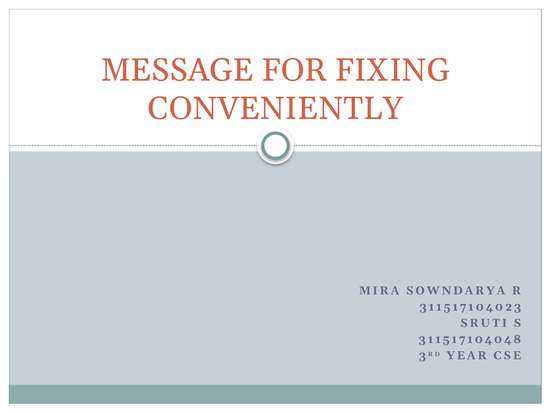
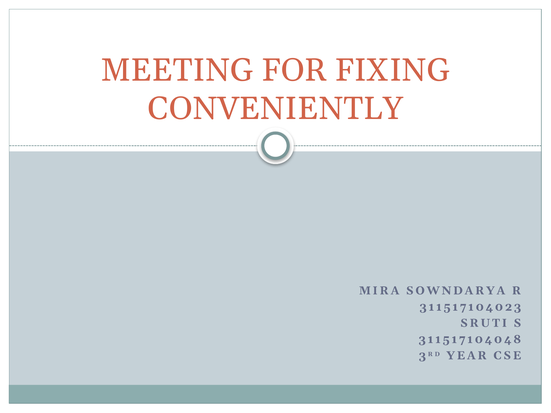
MESSAGE: MESSAGE -> MEETING (177, 70)
